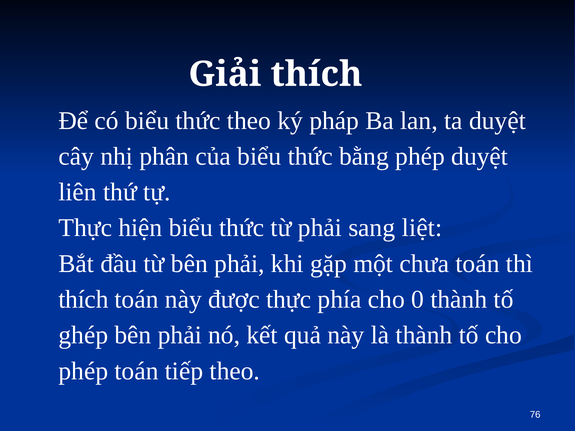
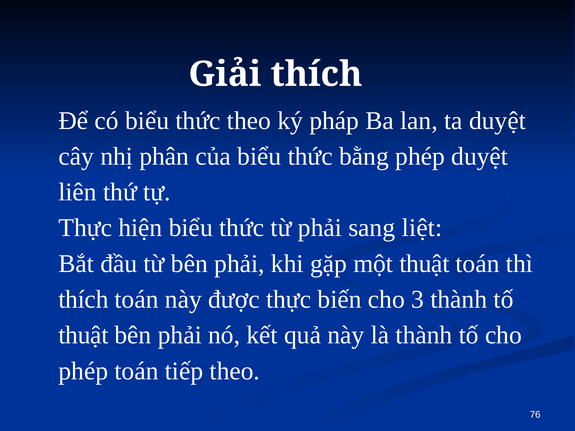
một chưa: chưa -> thuật (424, 264)
phía: phía -> biến (340, 300)
0: 0 -> 3 (418, 300)
ghép: ghép -> thuật (83, 335)
